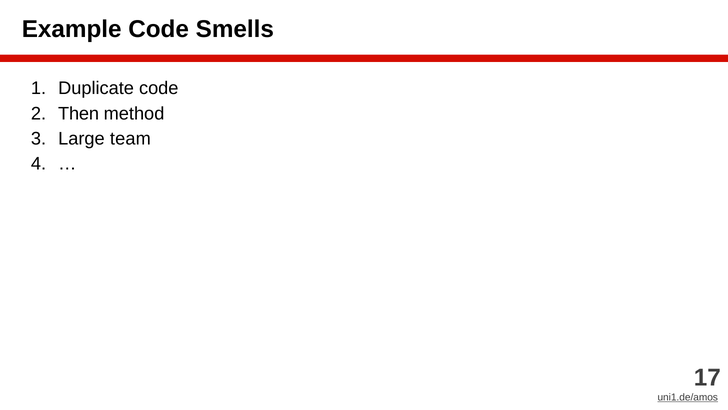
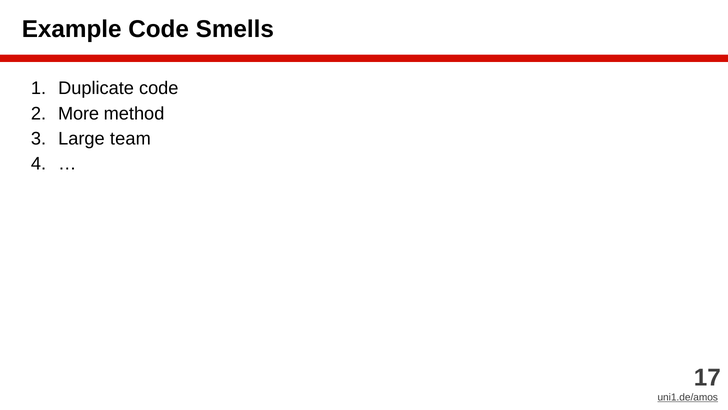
Then: Then -> More (79, 113)
